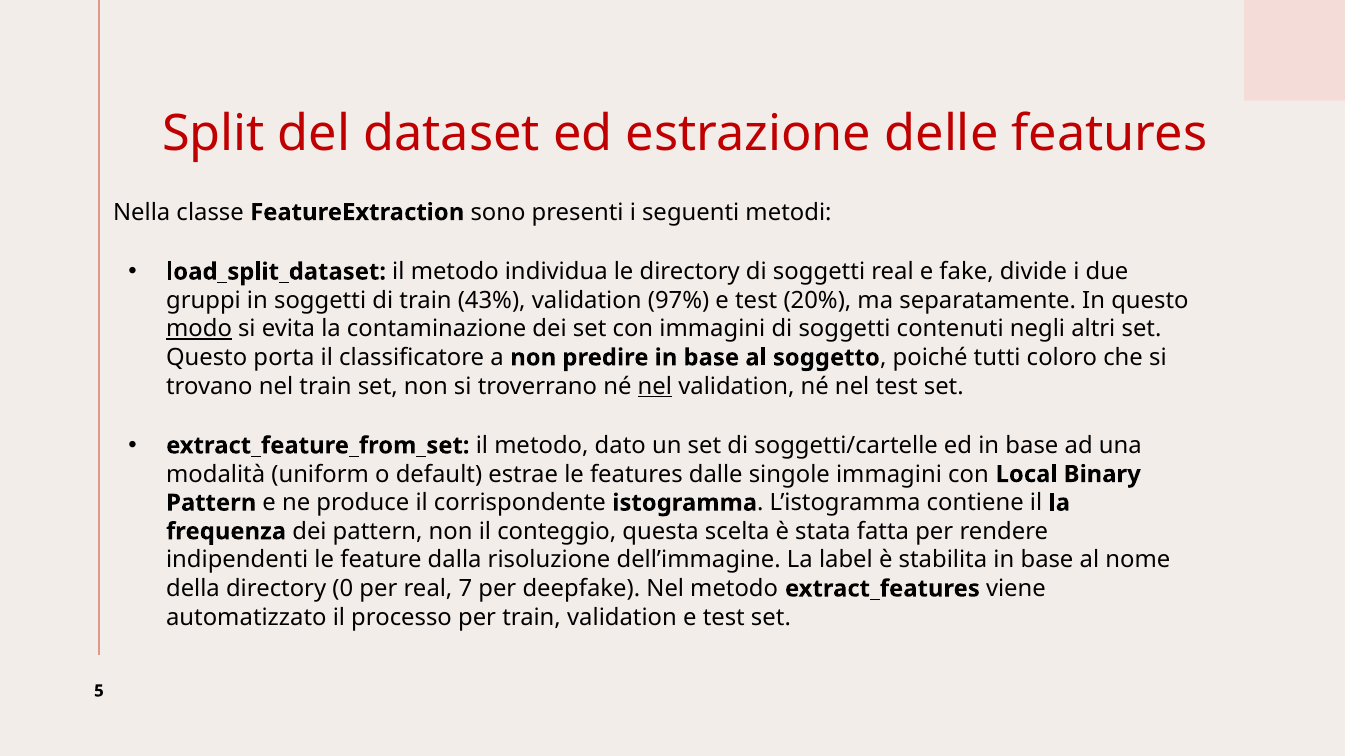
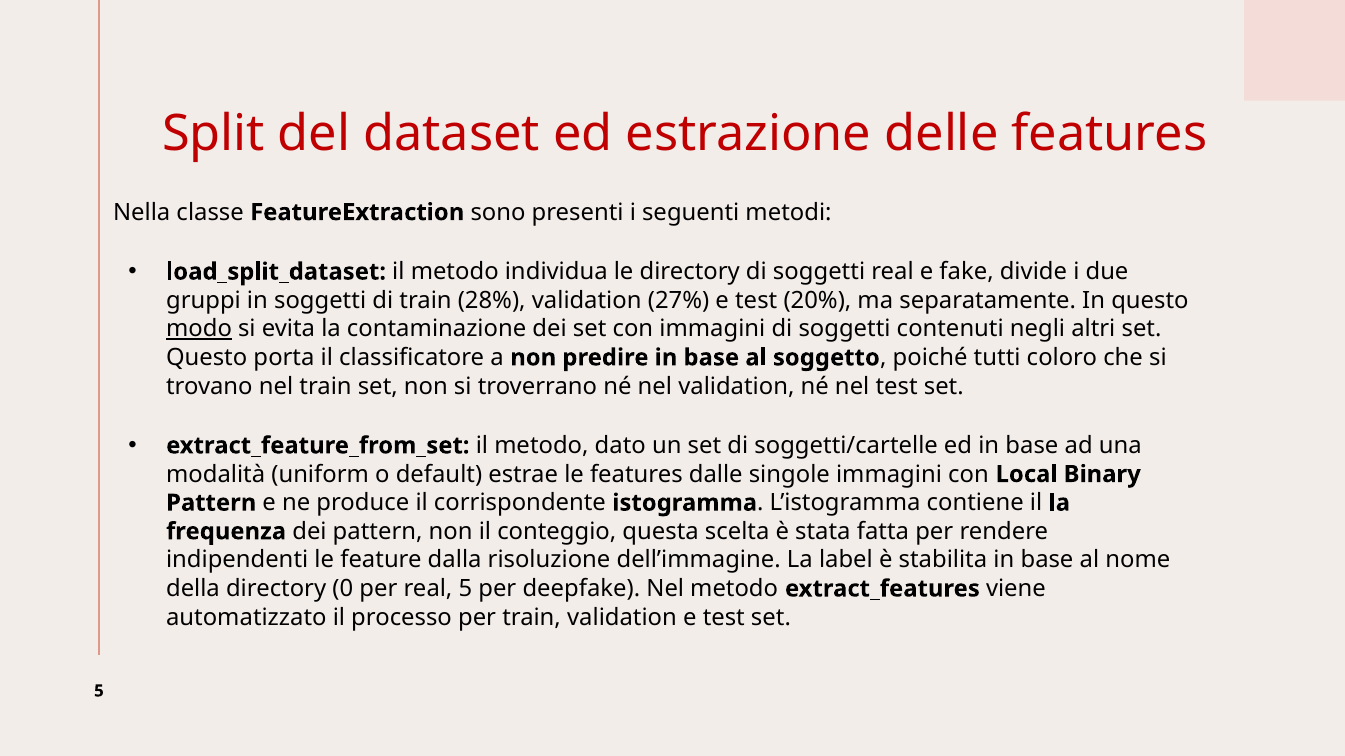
43%: 43% -> 28% (492, 301)
97%: 97% -> 27% (679, 301)
nel underline: present -> none (655, 386)
real 7: 7 -> 5 (465, 589)
